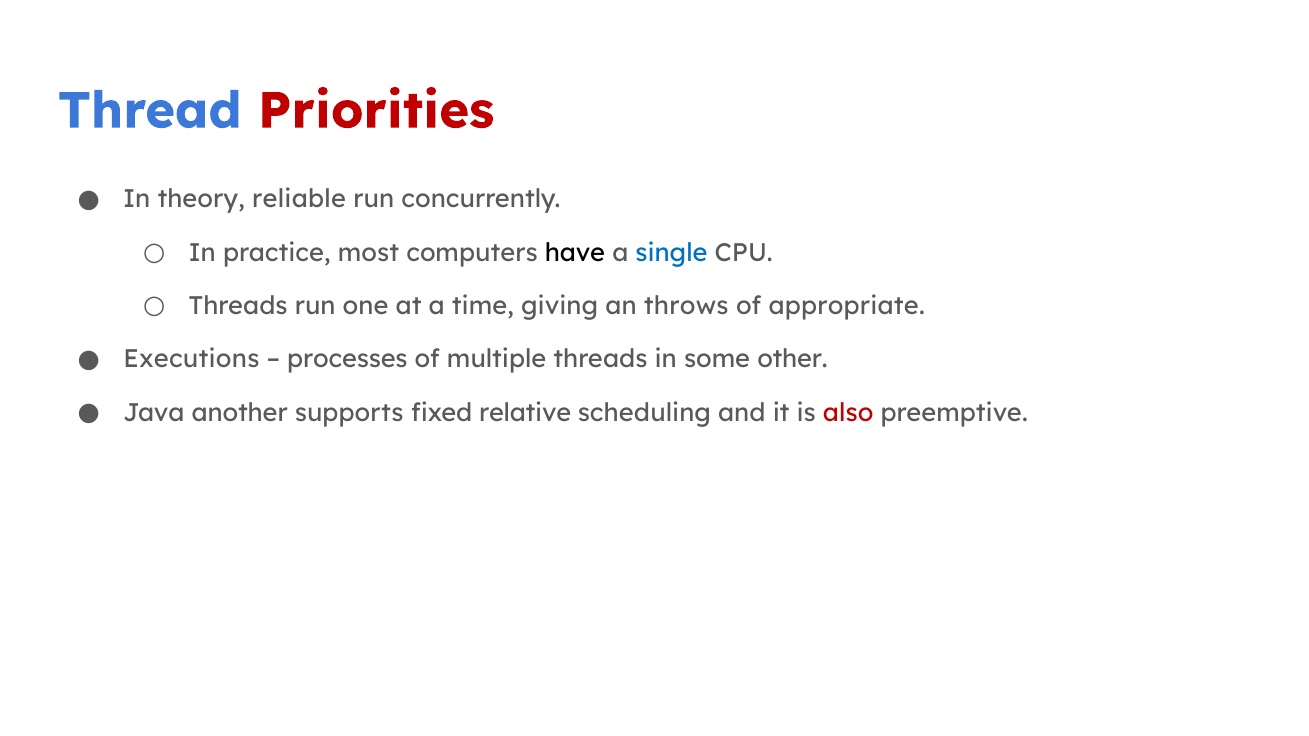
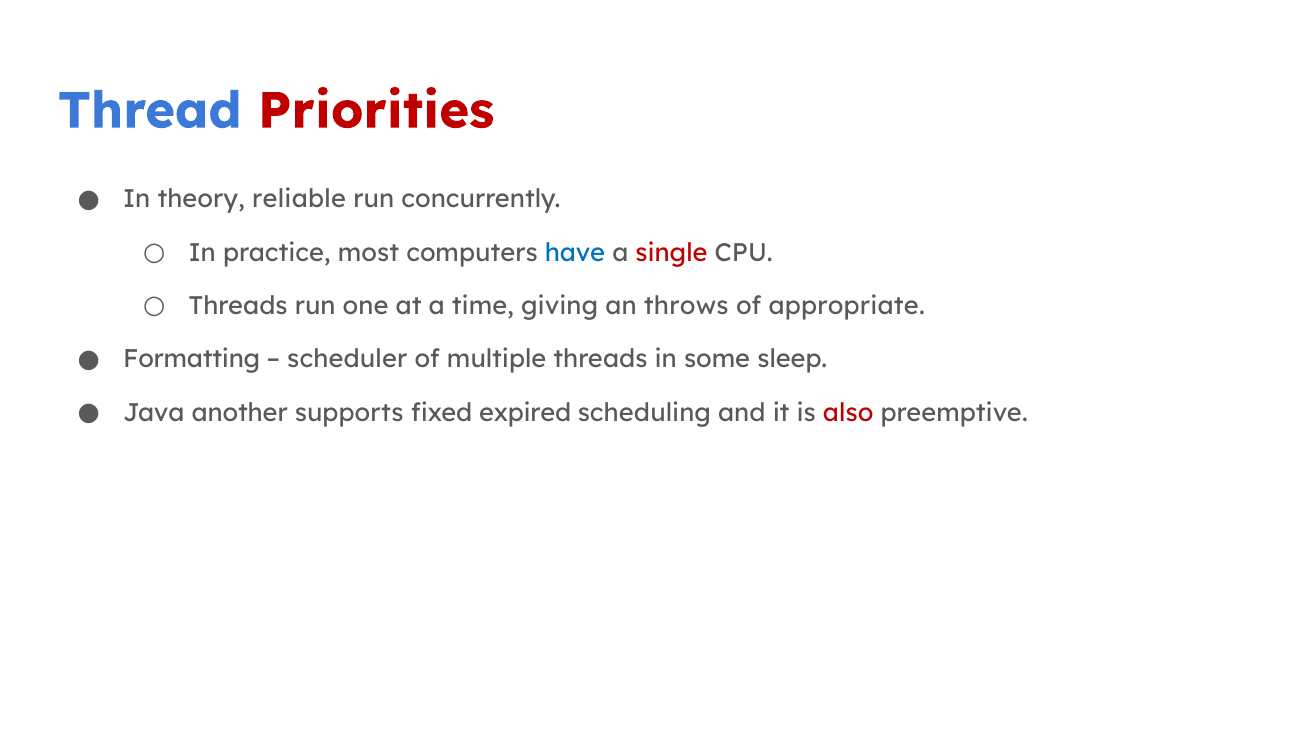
have colour: black -> blue (575, 253)
single colour: blue -> red (671, 253)
Executions: Executions -> Formatting (192, 360)
processes: processes -> scheduler (347, 360)
other: other -> sleep (792, 360)
relative: relative -> expired (525, 413)
